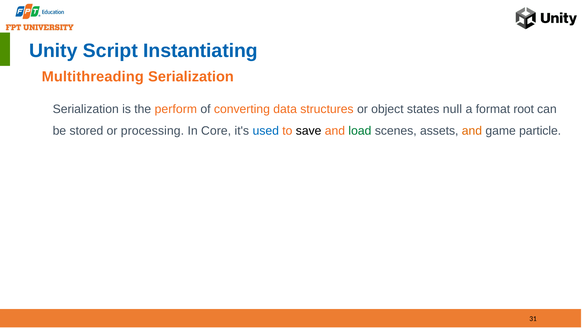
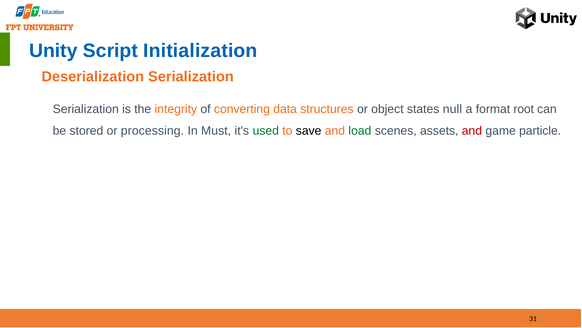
Instantiating: Instantiating -> Initialization (200, 51)
Multithreading: Multithreading -> Deserialization (93, 76)
perform: perform -> integrity (176, 109)
Core: Core -> Must (216, 131)
used colour: blue -> green (266, 131)
and colour: orange -> red (472, 131)
